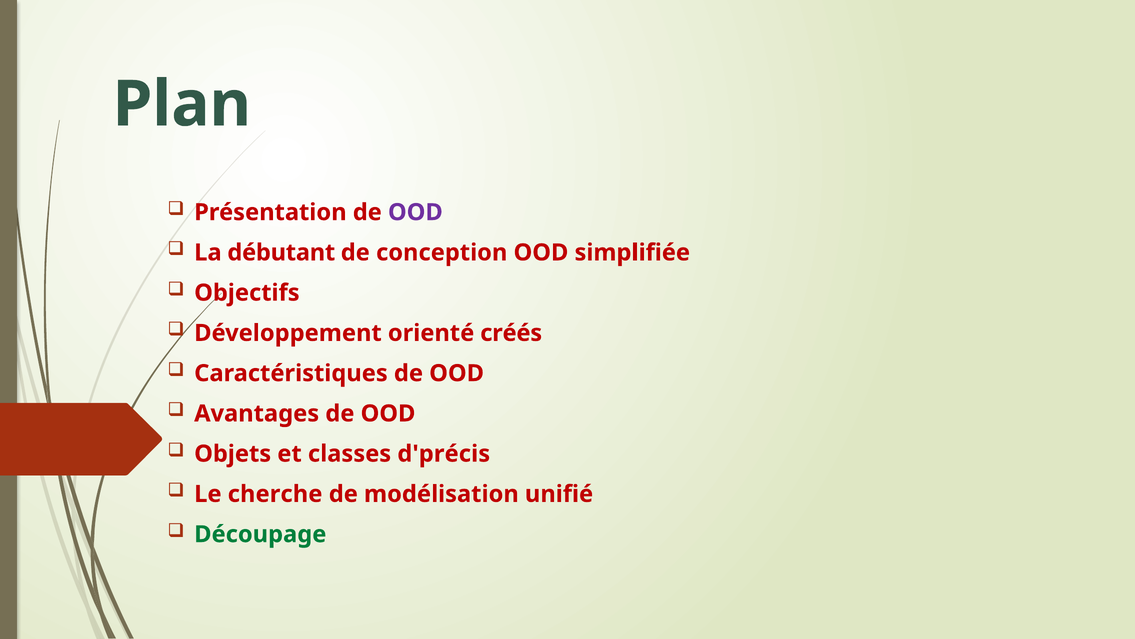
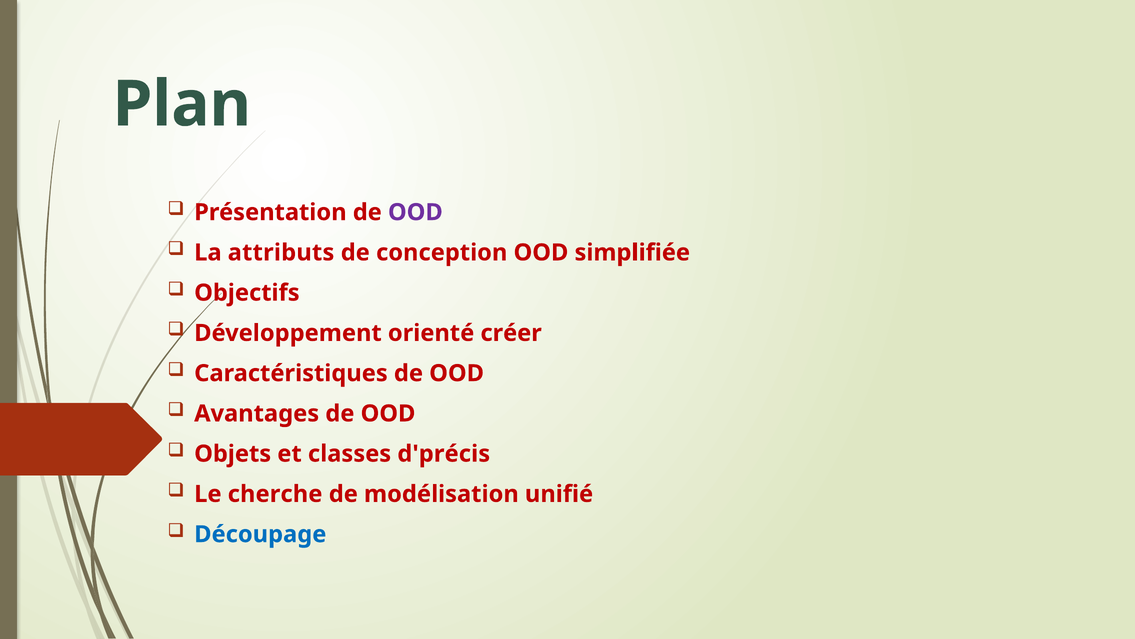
débutant: débutant -> attributs (281, 252)
créés: créés -> créer (511, 333)
Découpage colour: green -> blue (260, 534)
